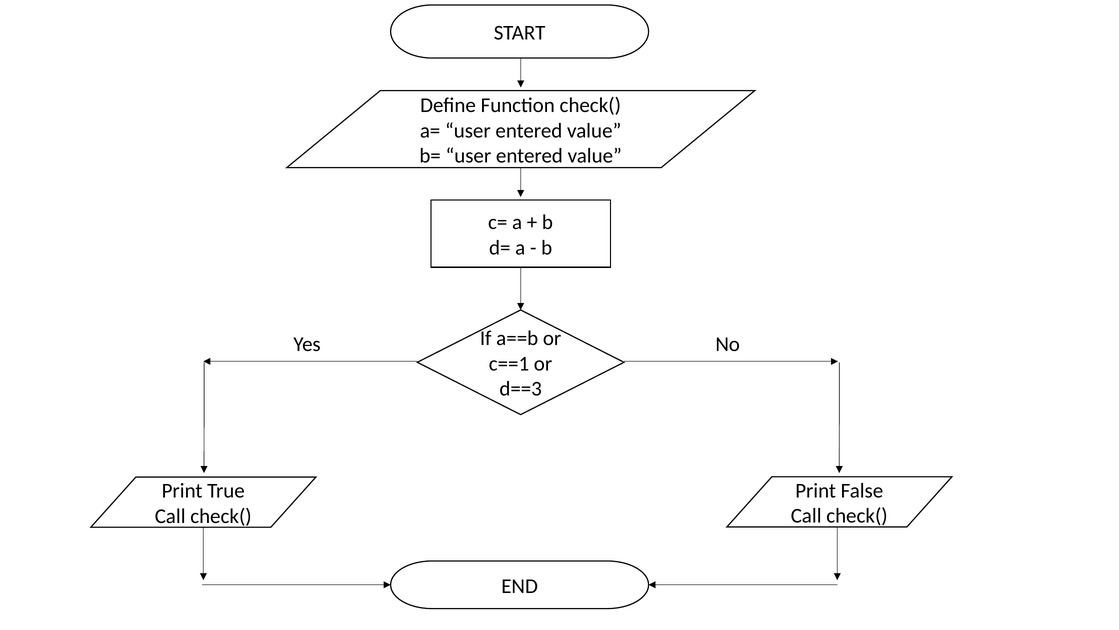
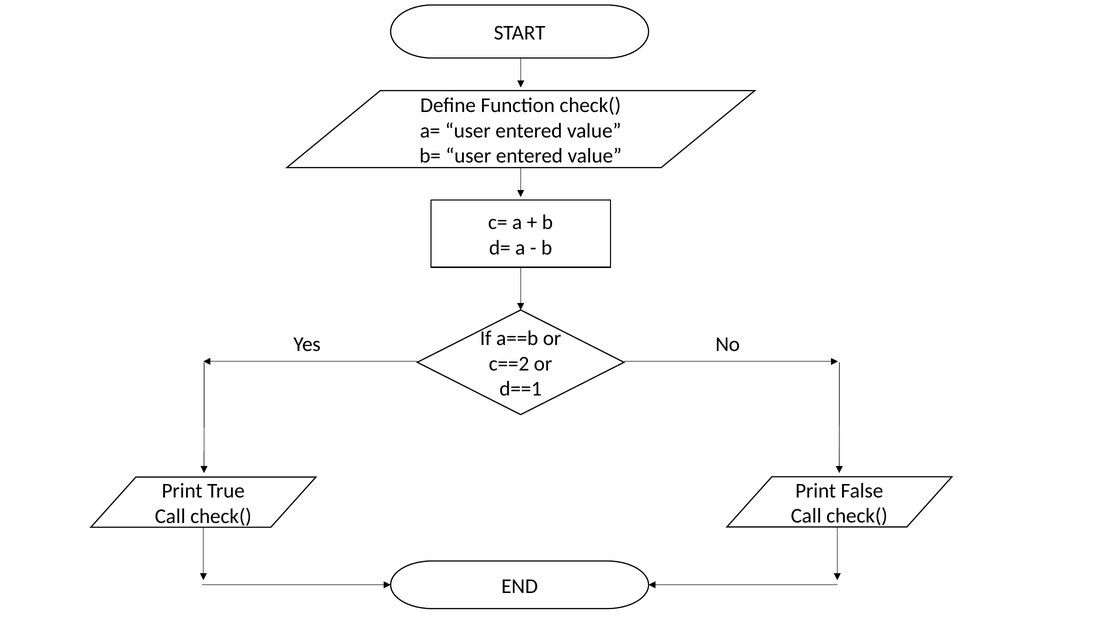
c==1: c==1 -> c==2 (509, 363)
d==3: d==3 -> d==1 (521, 389)
